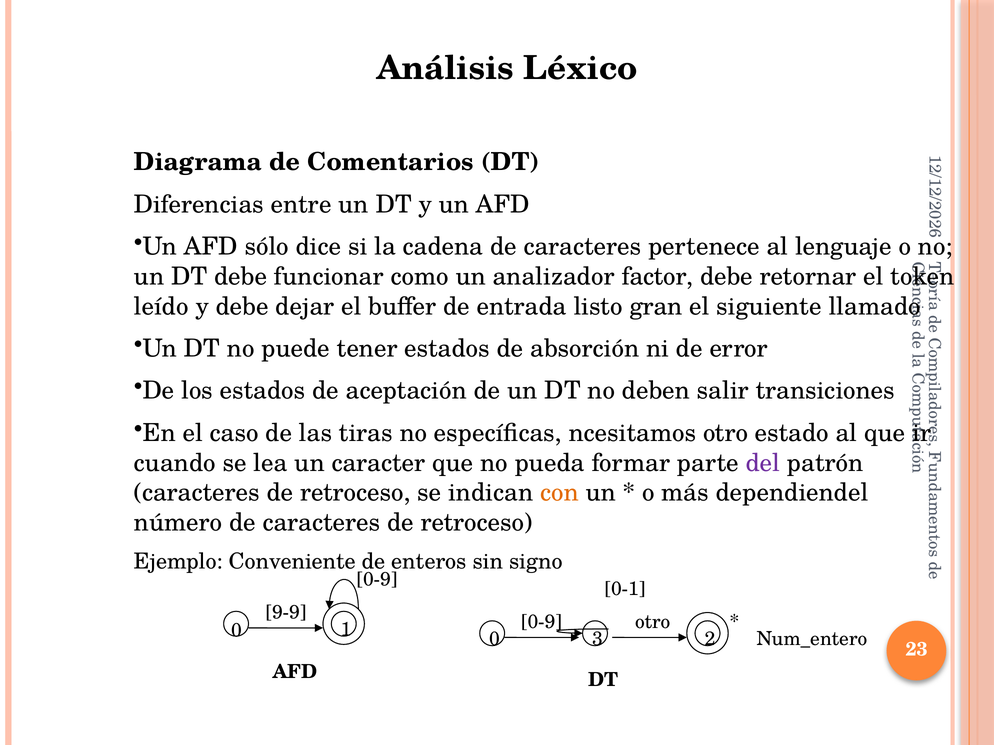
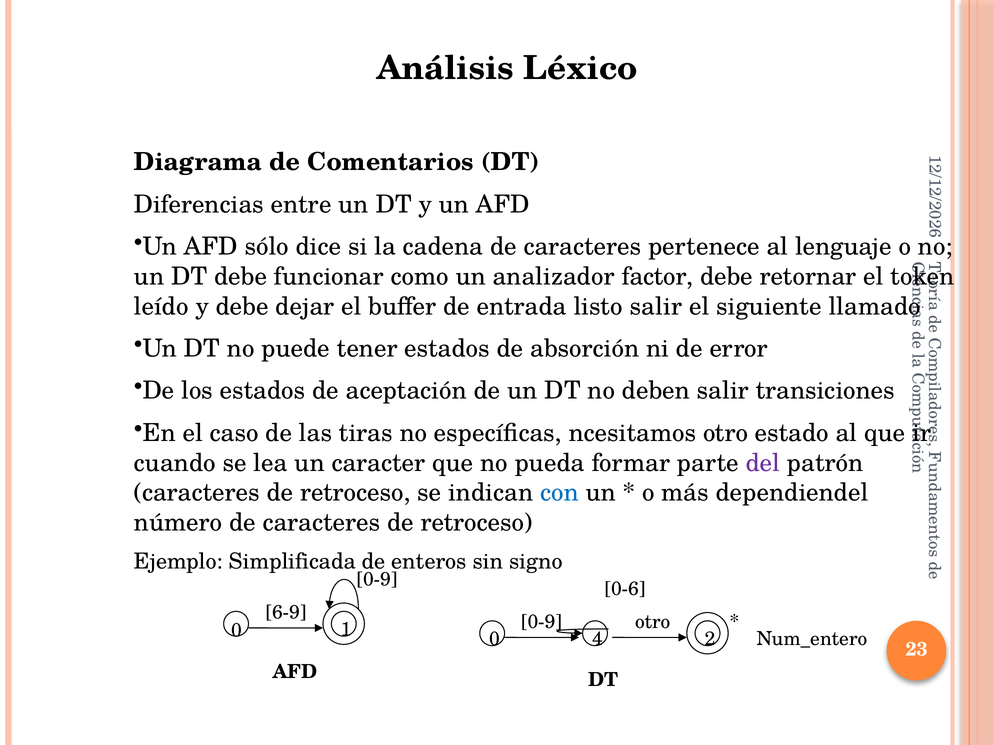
listo gran: gran -> salir (656, 307)
con colour: orange -> blue (559, 493)
Conveniente: Conveniente -> Simplificada (292, 562)
0-1: 0-1 -> 0-6 (625, 589)
9-9: 9-9 -> 6-9 (286, 613)
3: 3 -> 4 (597, 639)
